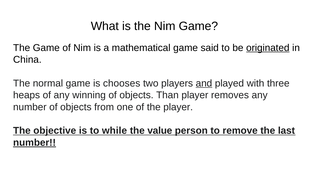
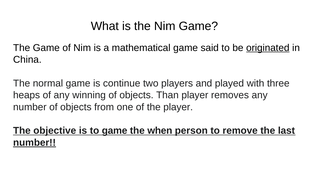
chooses: chooses -> continue (122, 83)
and underline: present -> none (204, 83)
to while: while -> game (115, 131)
value: value -> when (160, 131)
